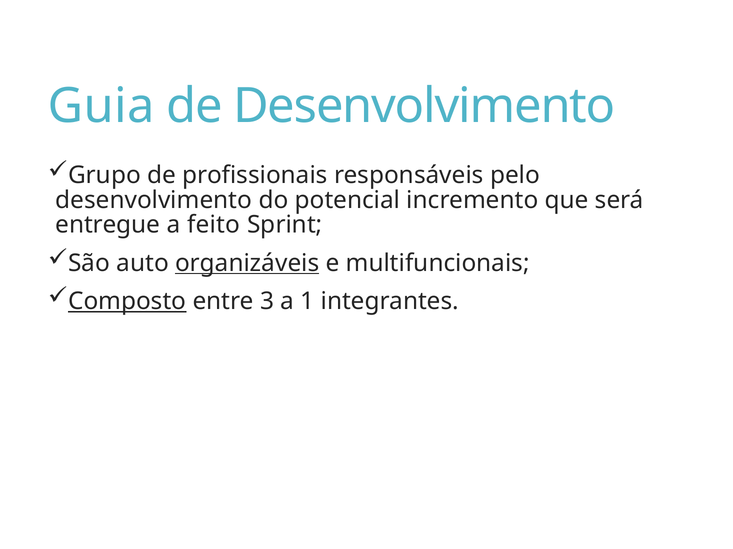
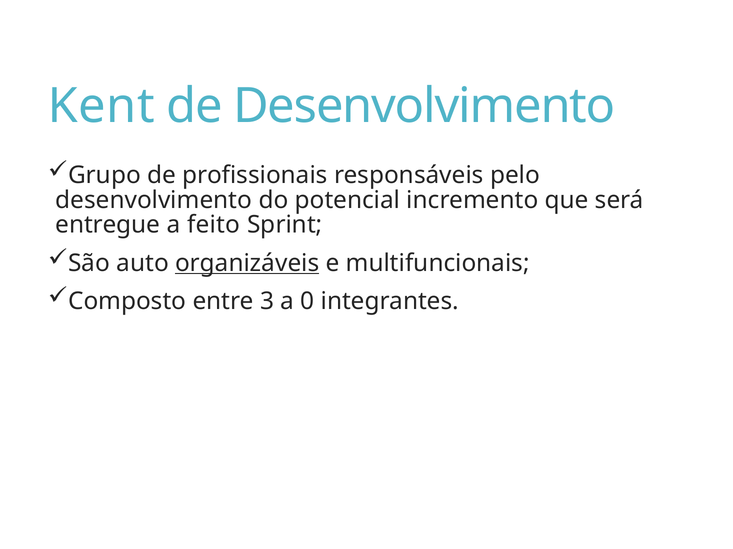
Guia: Guia -> Kent (101, 106)
Composto underline: present -> none (127, 302)
1: 1 -> 0 (307, 302)
